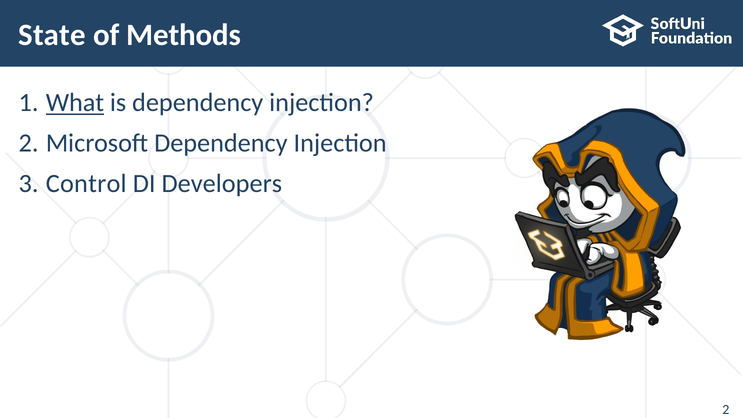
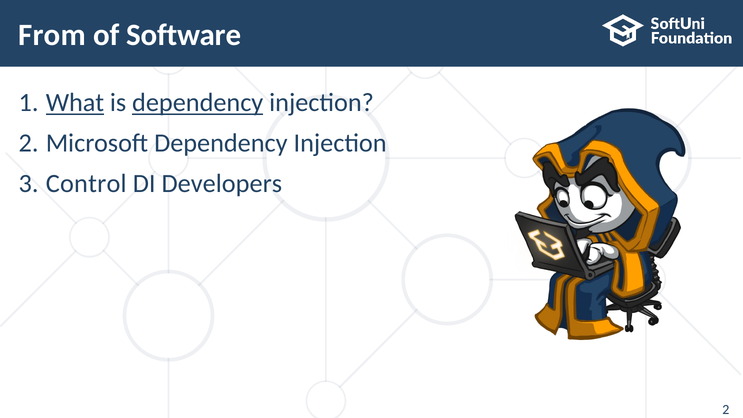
State: State -> From (52, 35)
Methods: Methods -> Software (184, 35)
dependency underline: none -> present (198, 103)
